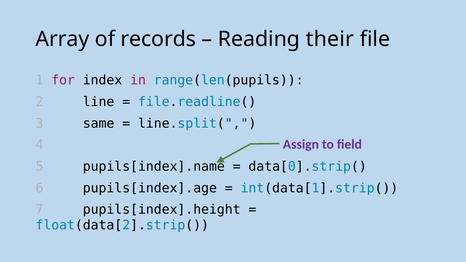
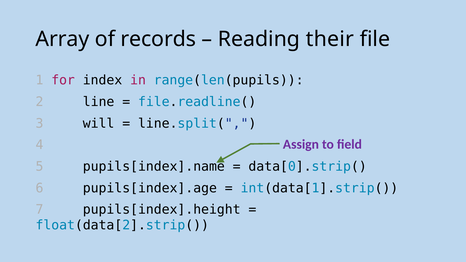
same: same -> will (99, 123)
